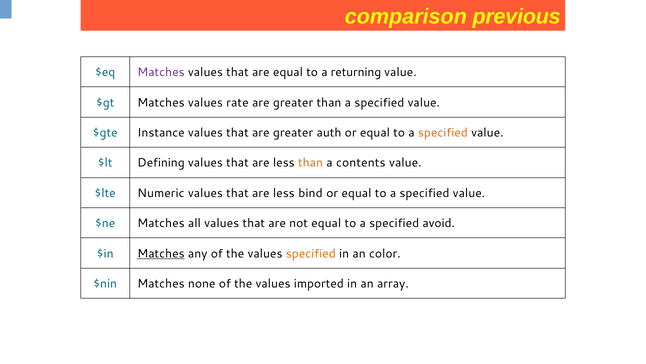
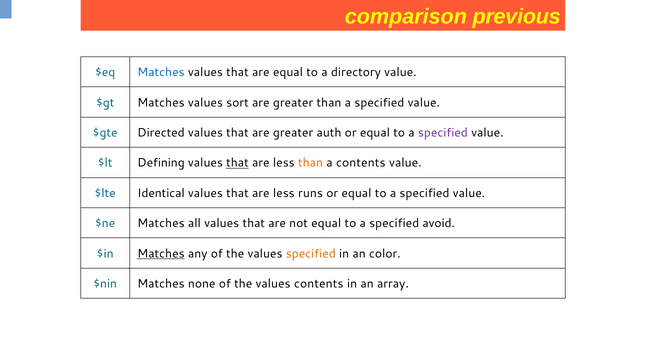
Matches colour: purple -> blue (161, 72)
returning: returning -> directory (356, 72)
rate: rate -> sort (237, 102)
Instance: Instance -> Directed (161, 133)
specified colour: orange -> purple (443, 133)
that underline: none -> present (237, 163)
Numeric: Numeric -> Identical (161, 193)
bind: bind -> runs (311, 193)
values imported: imported -> contents (319, 283)
